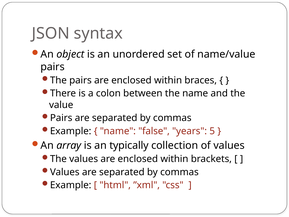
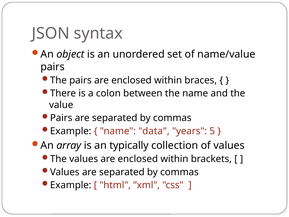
false: false -> data (154, 131)
